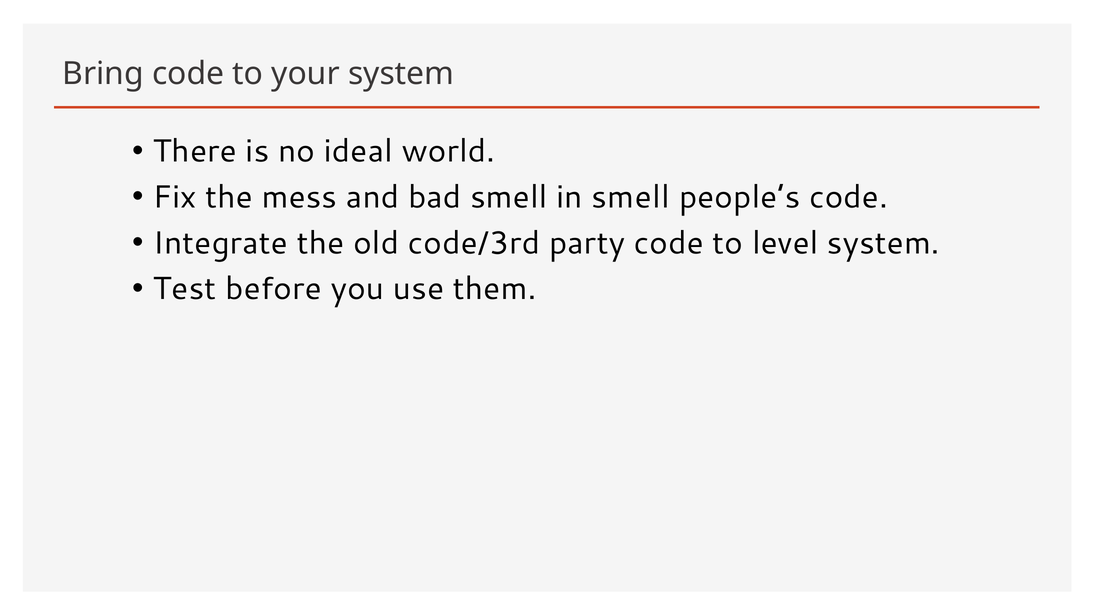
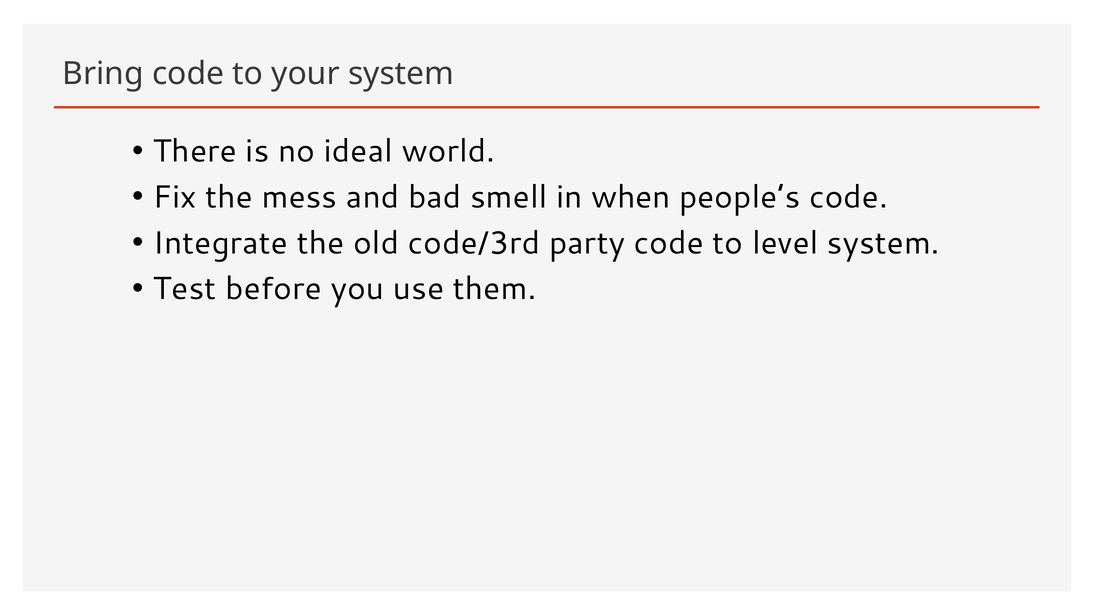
in smell: smell -> when (631, 197)
